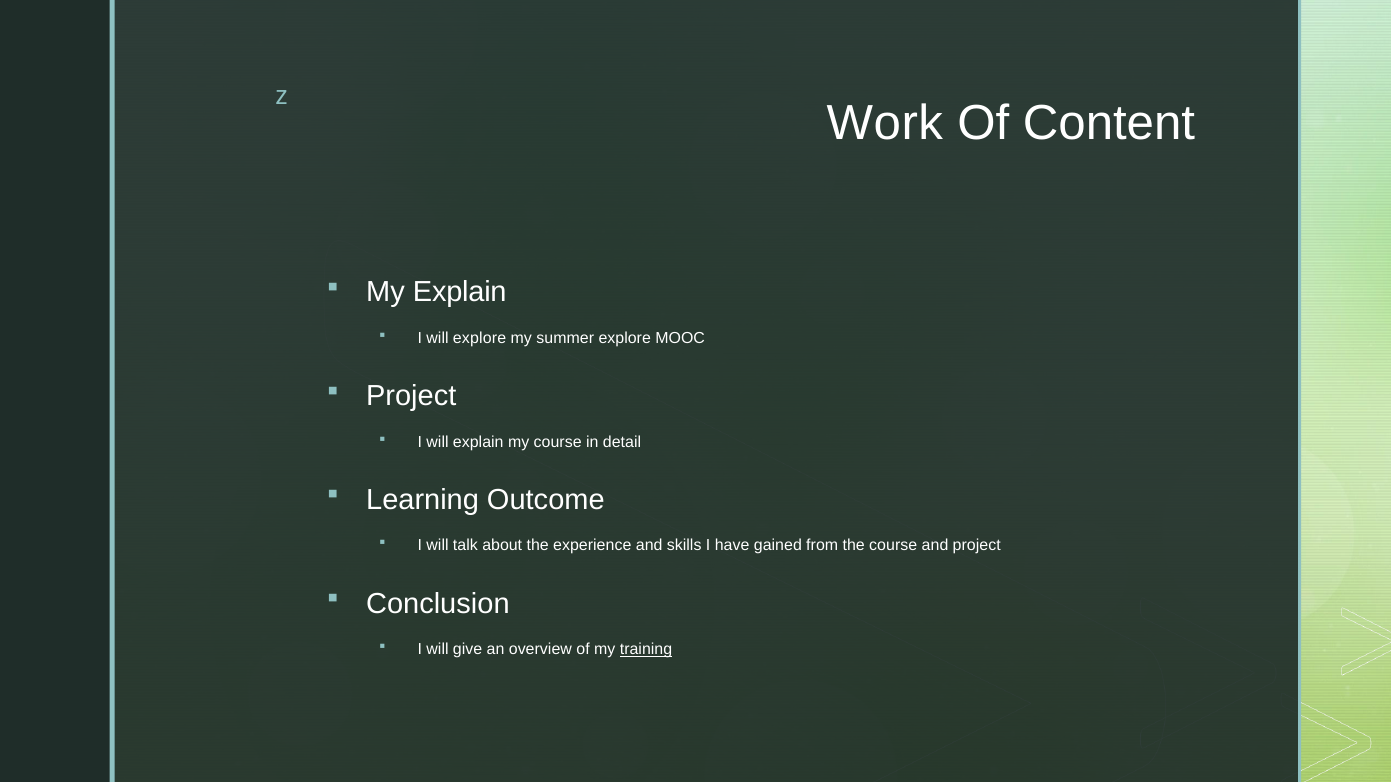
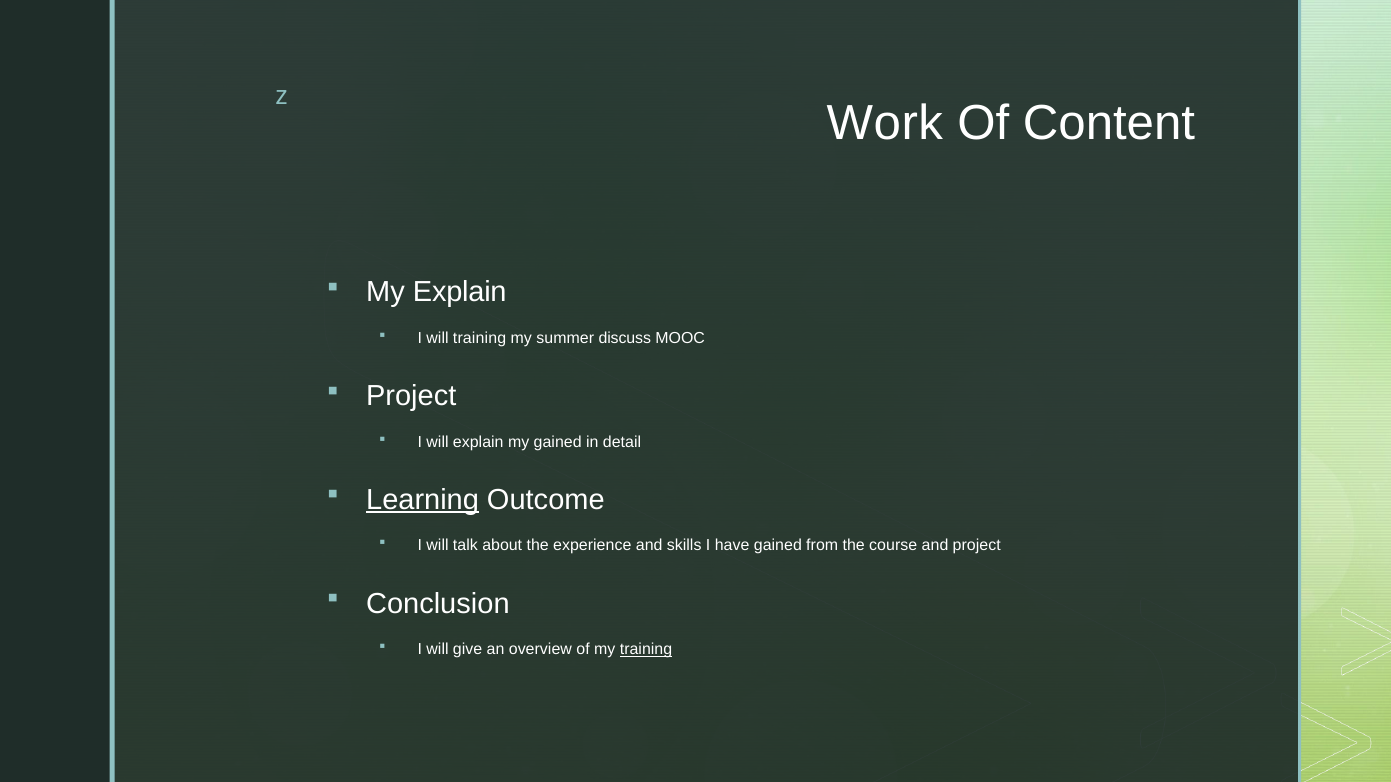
will explore: explore -> training (480, 338)
summer explore: explore -> discuss (625, 338)
my course: course -> gained (558, 442)
Learning underline: none -> present (423, 500)
